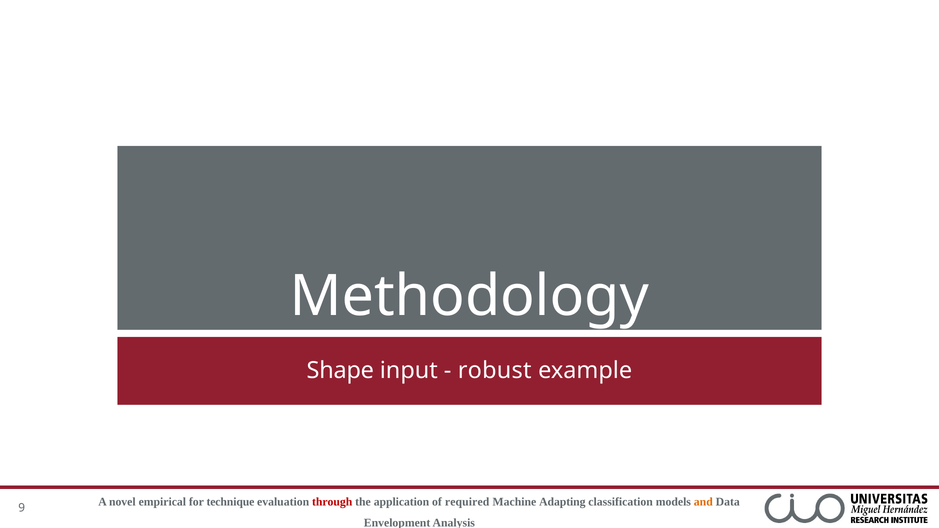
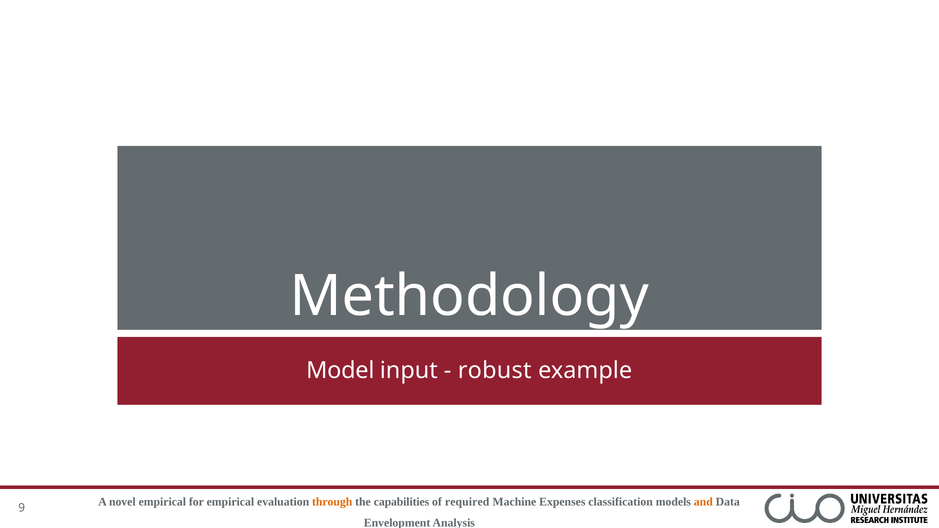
Shape: Shape -> Model (340, 371)
for technique: technique -> empirical (230, 502)
through colour: red -> orange (332, 502)
application: application -> capabilities (402, 502)
Adapting: Adapting -> Expenses (562, 502)
